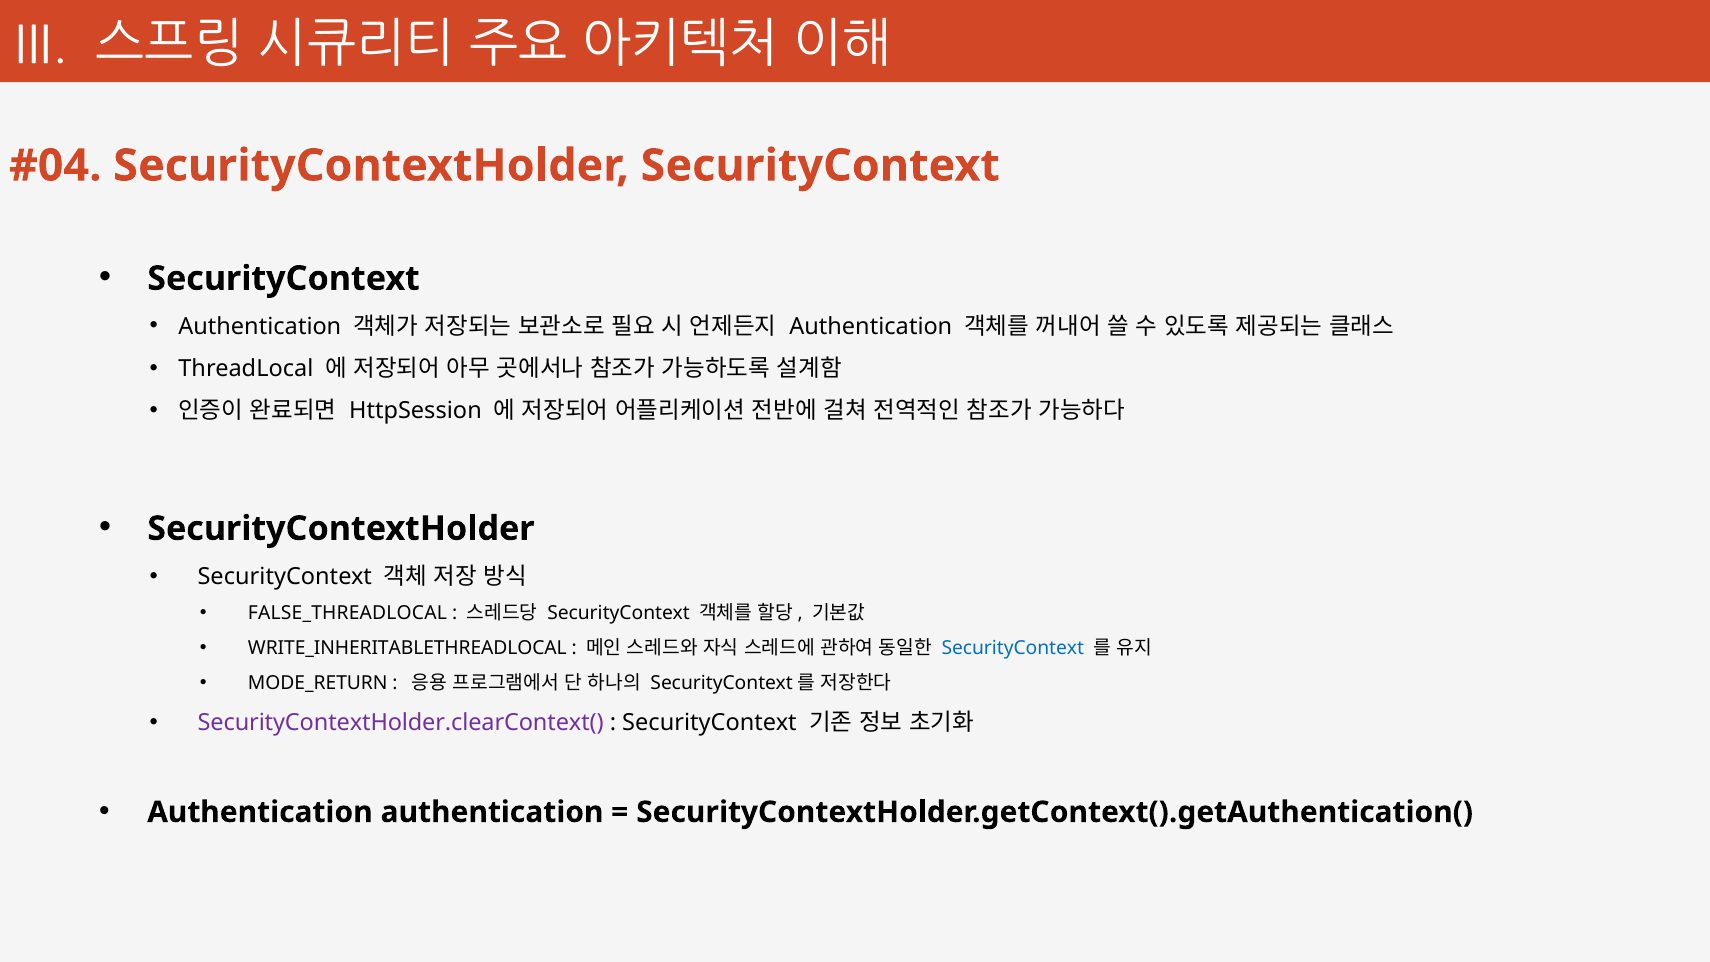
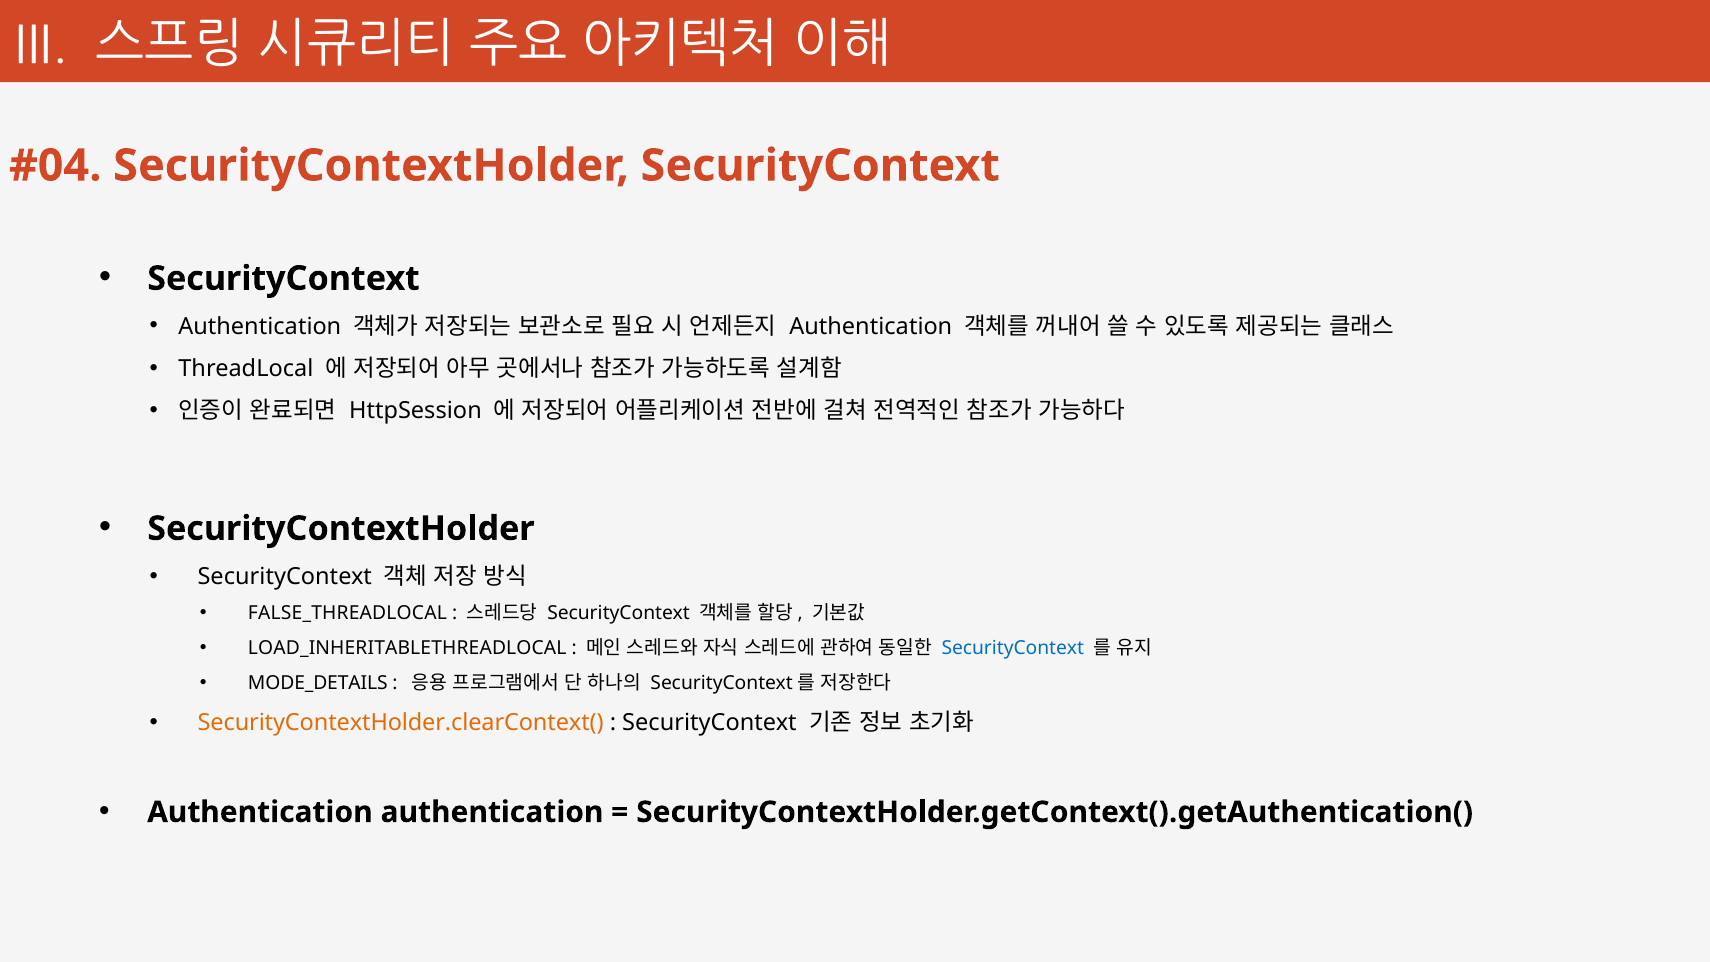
WRITE_INHERITABLETHREADLOCAL: WRITE_INHERITABLETHREADLOCAL -> LOAD_INHERITABLETHREADLOCAL (407, 648)
MODE_RETURN: MODE_RETURN -> MODE_DETAILS (318, 683)
SecurityContextHolder.clearContext( colour: purple -> orange (401, 723)
